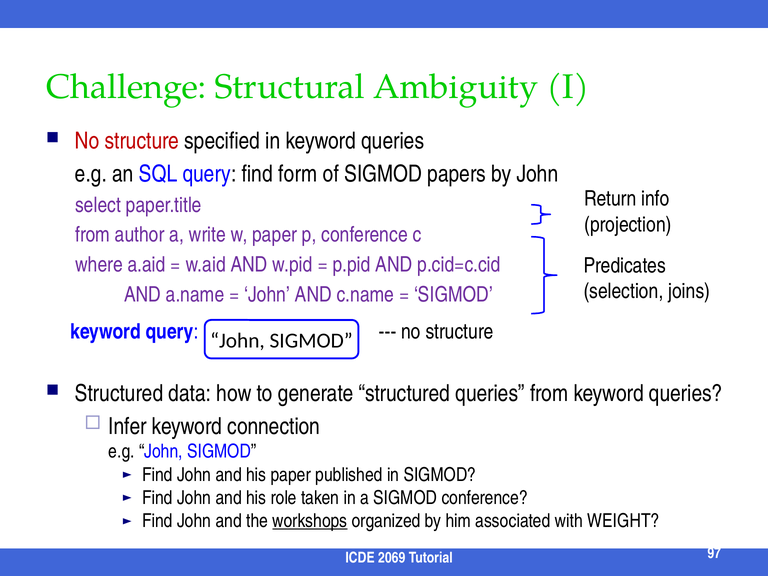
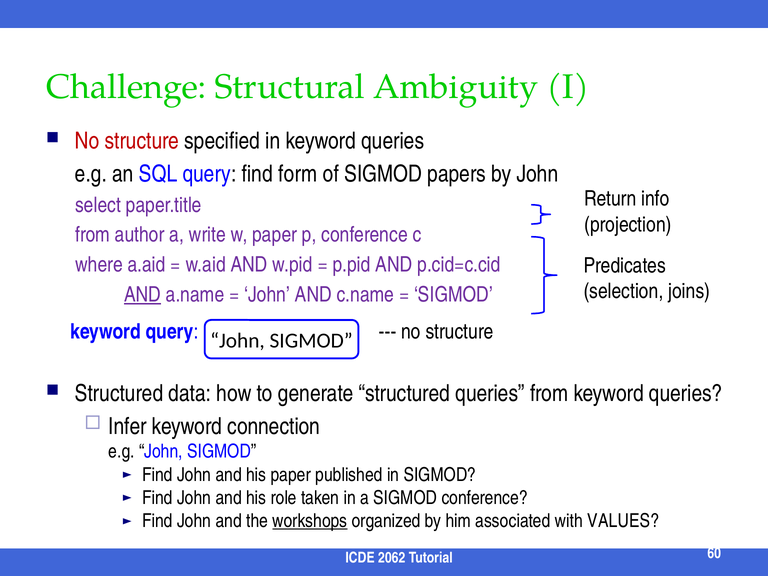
AND underline: none -> present (143, 295)
WEIGHT: WEIGHT -> VALUES (623, 521)
2069: 2069 -> 2062 (392, 558)
97: 97 -> 60 (714, 554)
